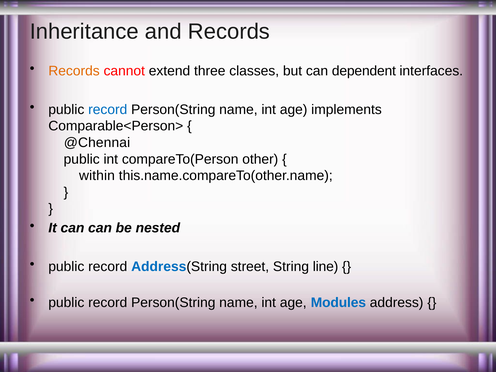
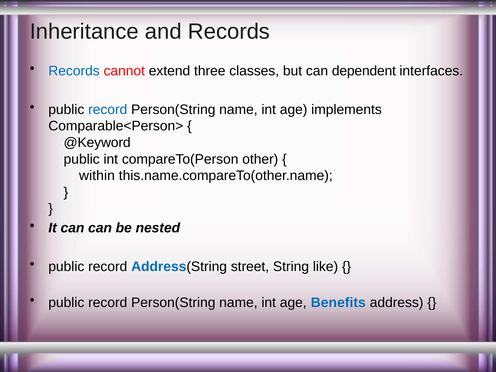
Records colour: orange -> blue (74, 71)
@Chennai: @Chennai -> @Keyword (97, 143)
line: line -> like (325, 267)
Modules: Modules -> Benefits (338, 302)
